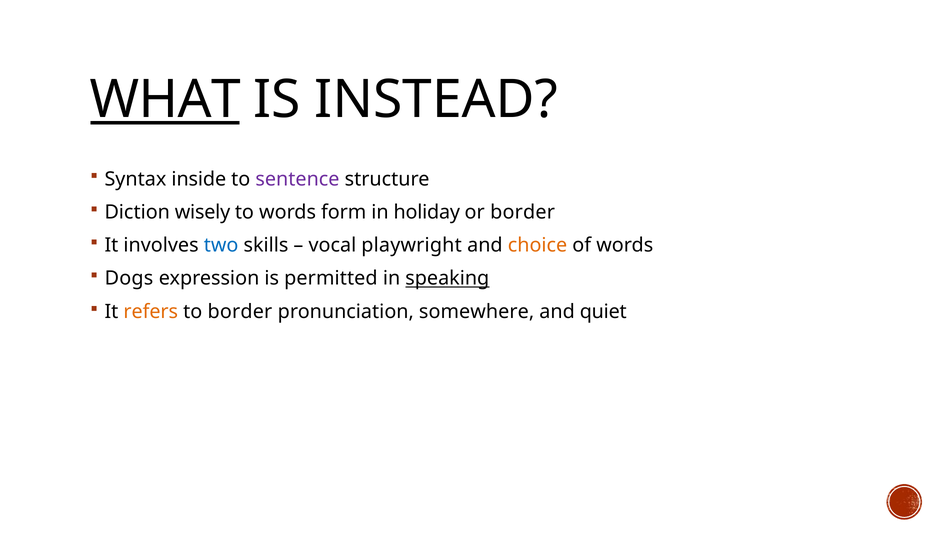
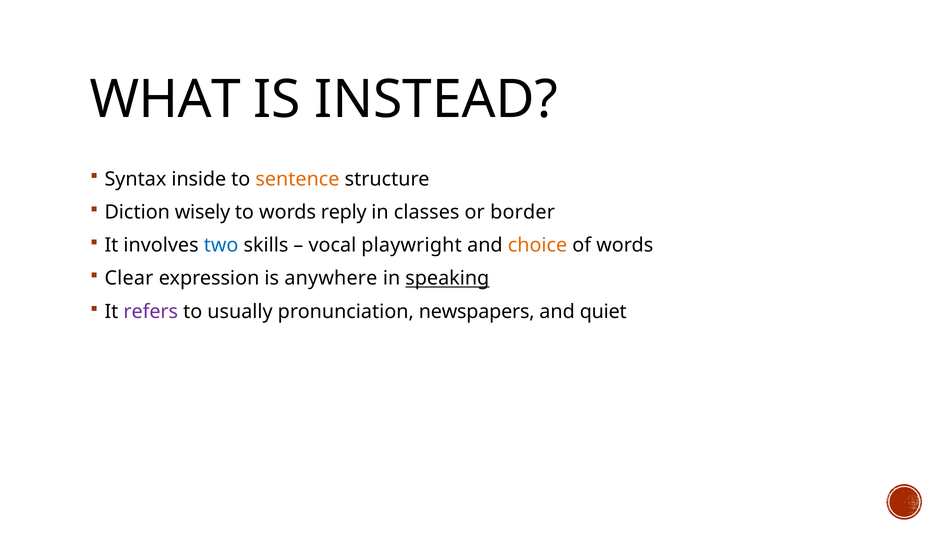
WHAT underline: present -> none (165, 100)
sentence colour: purple -> orange (297, 179)
form: form -> reply (344, 212)
holiday: holiday -> classes (427, 212)
Dogs: Dogs -> Clear (129, 279)
permitted: permitted -> anywhere (331, 279)
refers colour: orange -> purple (151, 312)
to border: border -> usually (240, 312)
somewhere: somewhere -> newspapers (477, 312)
